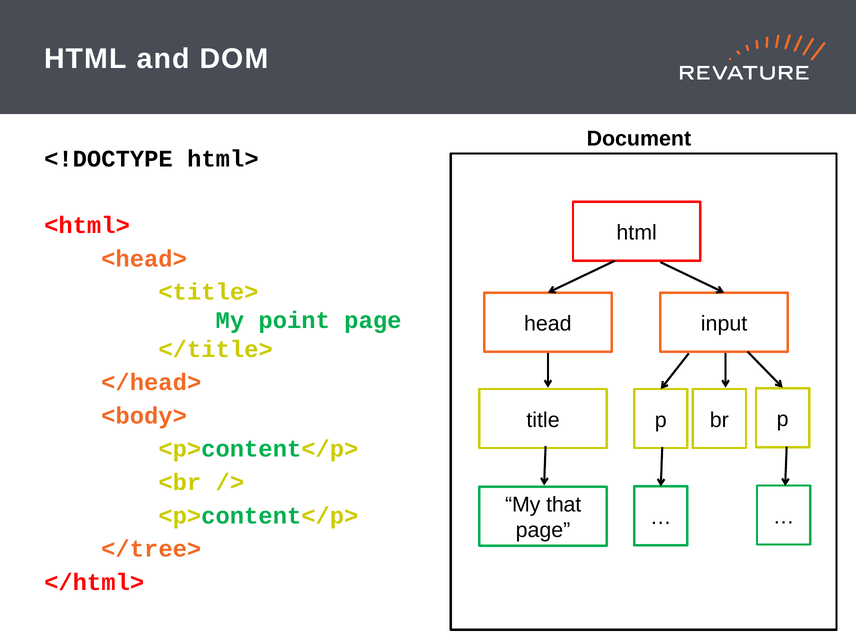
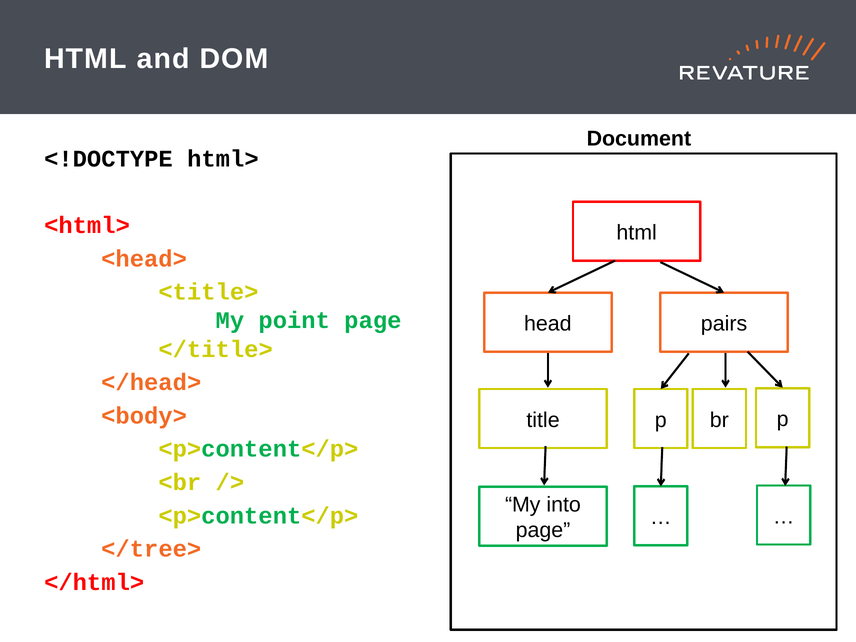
input: input -> pairs (724, 324)
that: that -> into (564, 505)
